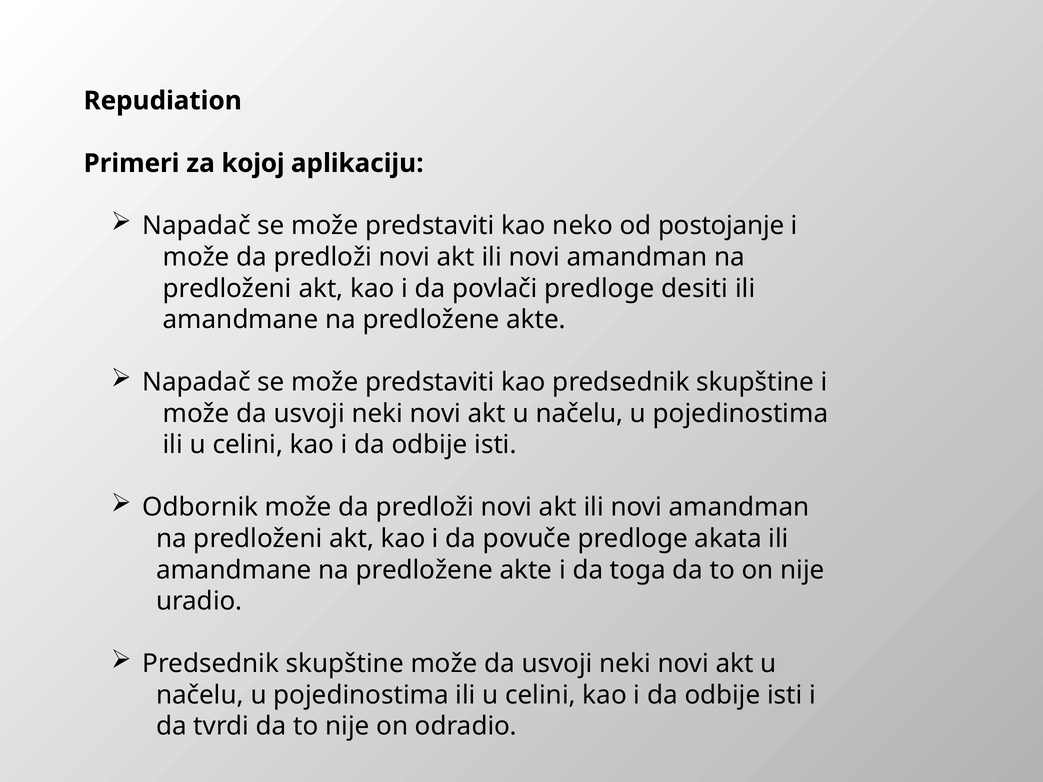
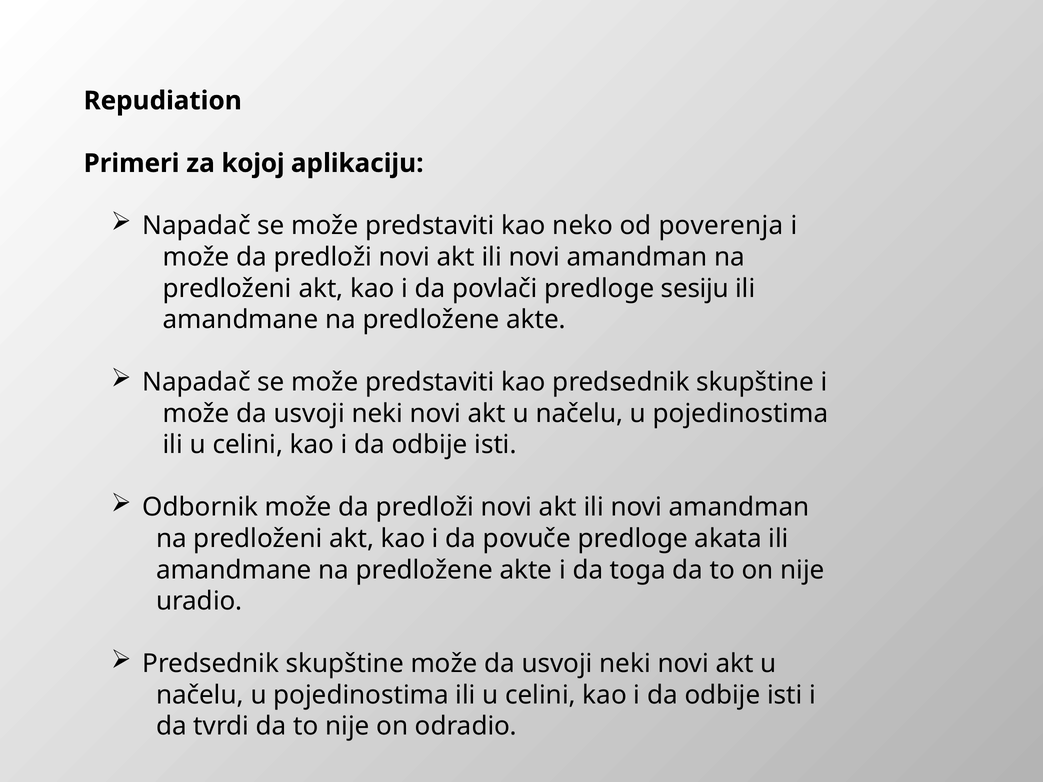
postojanje: postojanje -> poverenja (721, 226)
desiti: desiti -> sesiju (695, 289)
